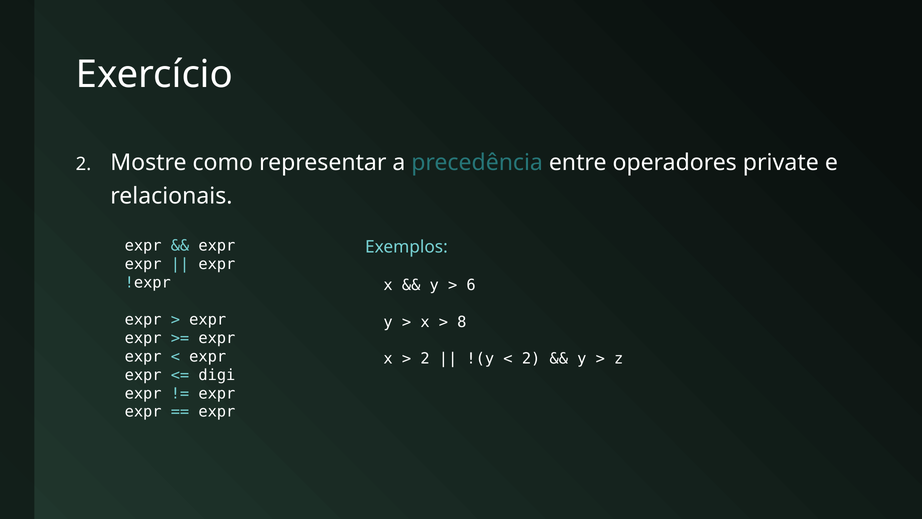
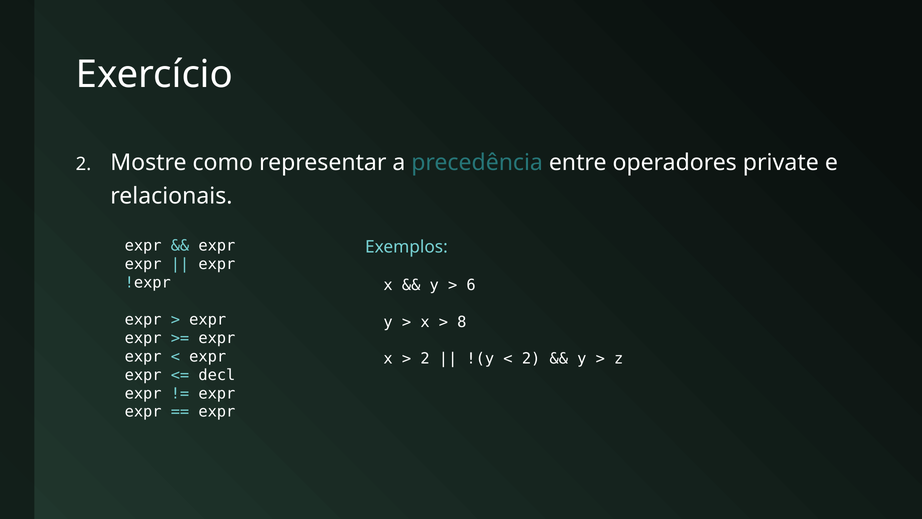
digi: digi -> decl (217, 375)
